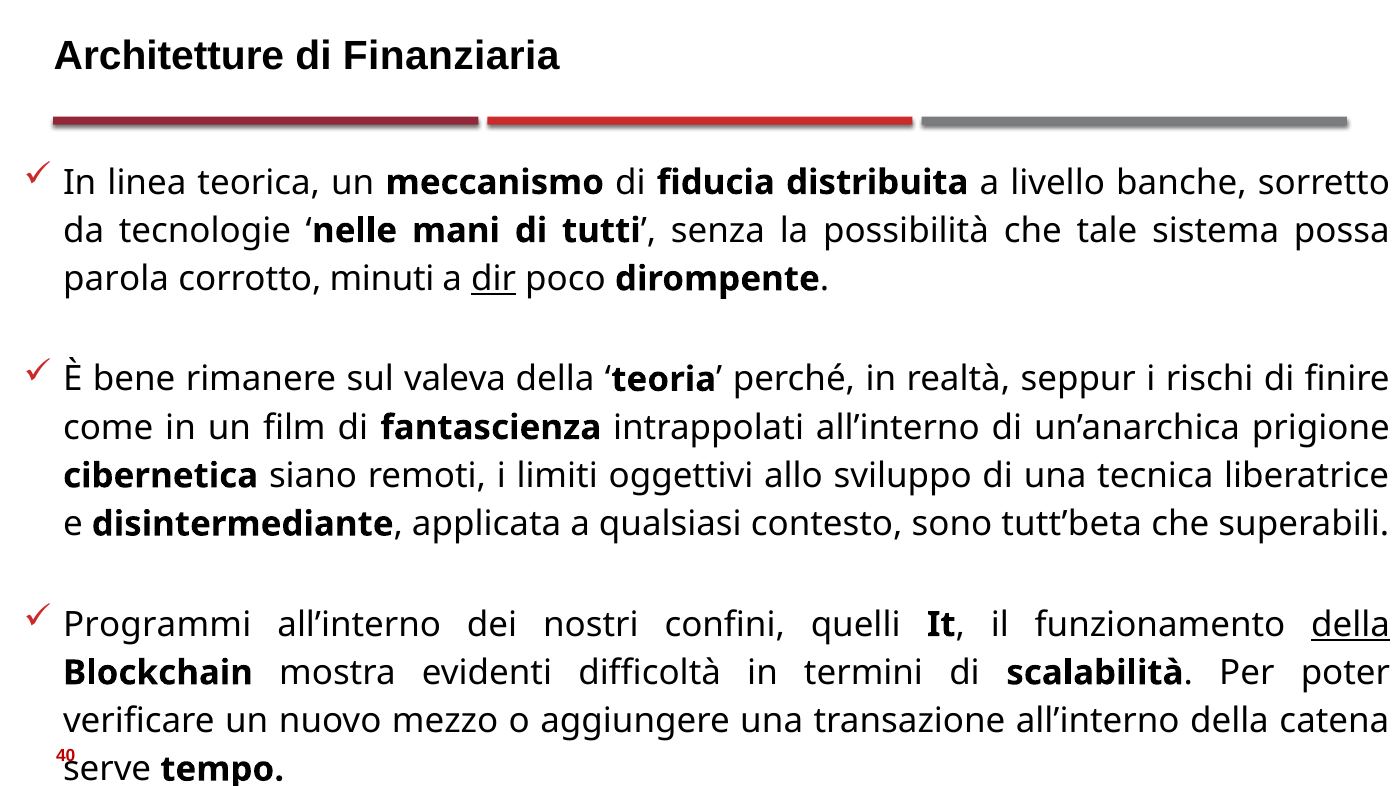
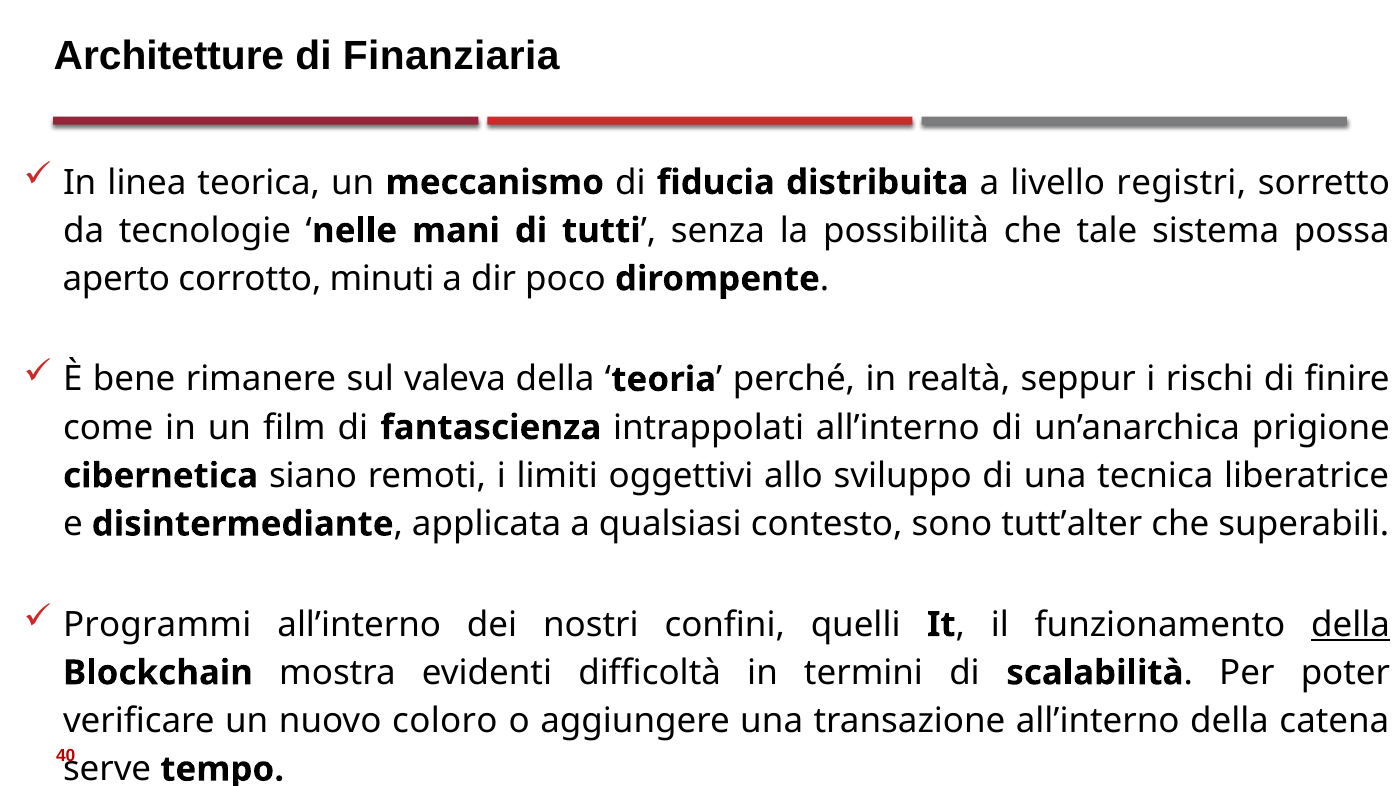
banche: banche -> registri (1181, 183)
parola: parola -> aperto (116, 279)
dir underline: present -> none (494, 279)
tutt’beta: tutt’beta -> tutt’alter (1072, 524)
nuovo mezzo: mezzo -> coloro (445, 721)
